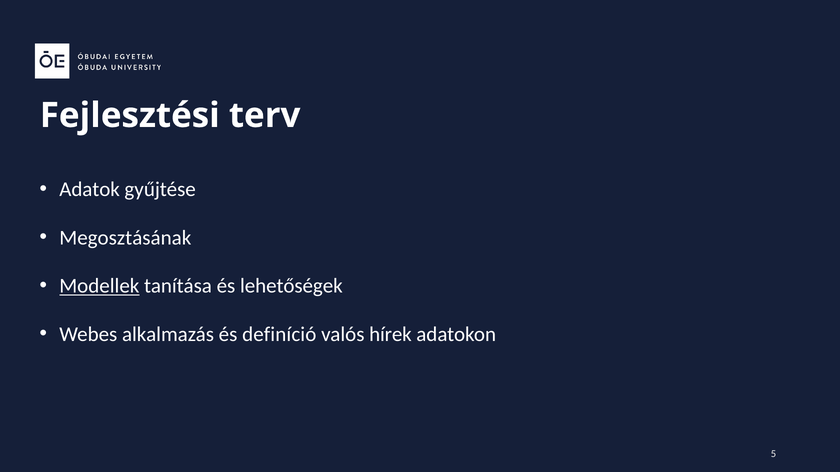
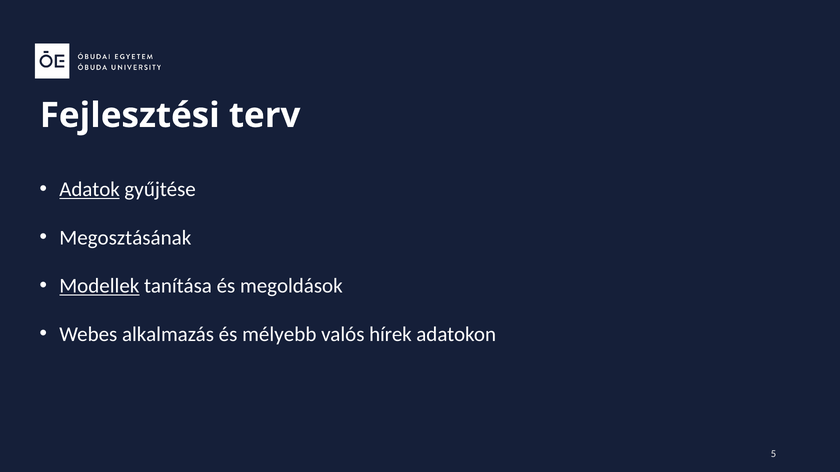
Adatok underline: none -> present (90, 190)
lehetőségek: lehetőségek -> megoldások (291, 286)
definíció: definíció -> mélyebb (279, 335)
